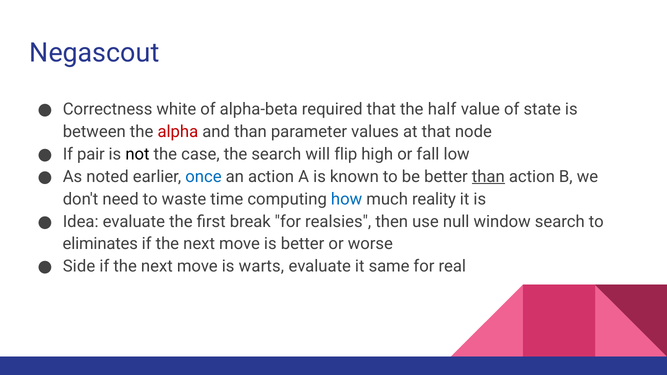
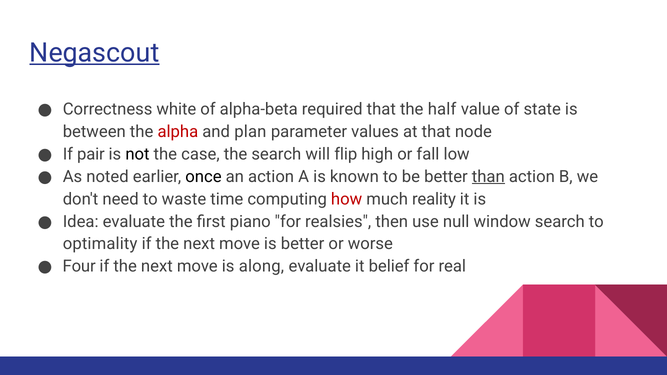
Negascout underline: none -> present (94, 53)
and than: than -> plan (250, 132)
once colour: blue -> black (203, 177)
how colour: blue -> red (347, 199)
break: break -> piano (250, 222)
eliminates: eliminates -> optimality (100, 244)
Side: Side -> Four (79, 267)
warts: warts -> along (261, 267)
same: same -> belief (389, 267)
